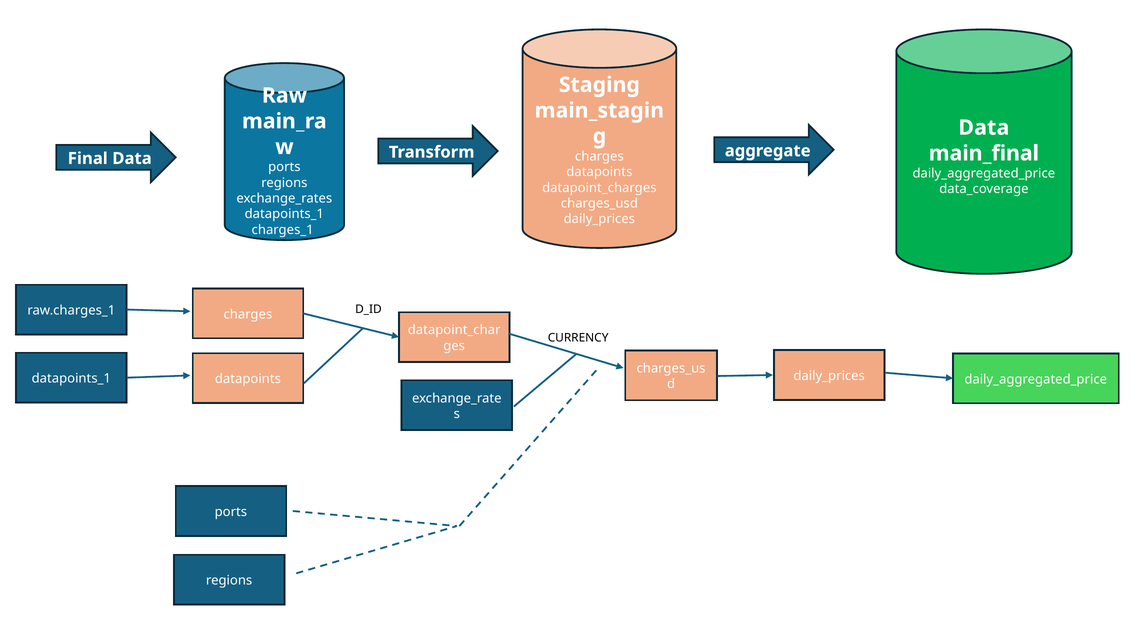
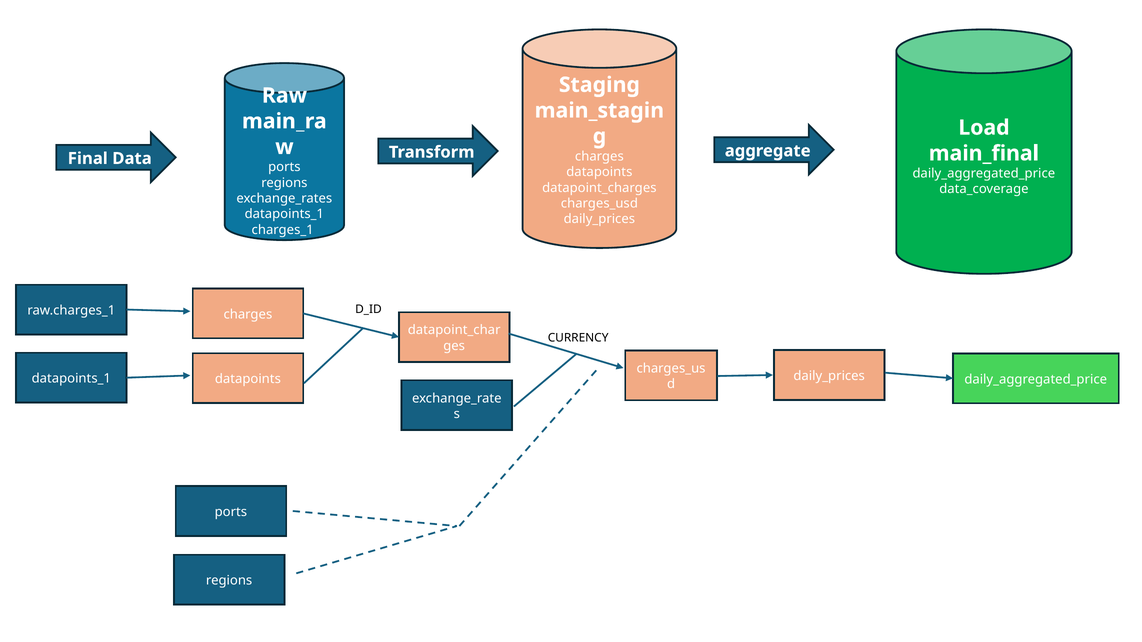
Data: Data -> Load (984, 128)
